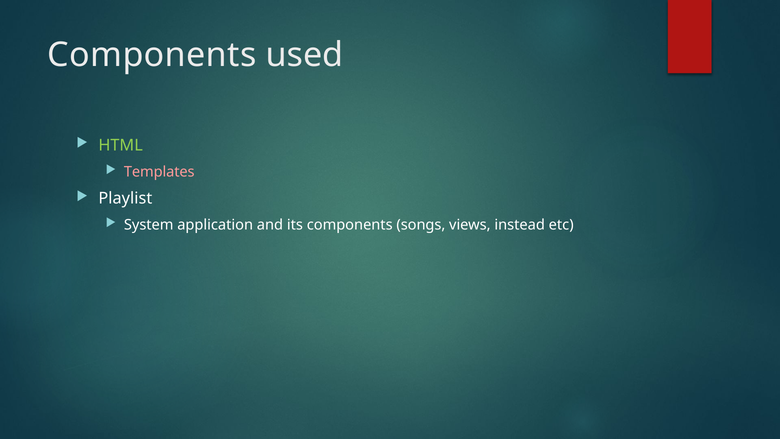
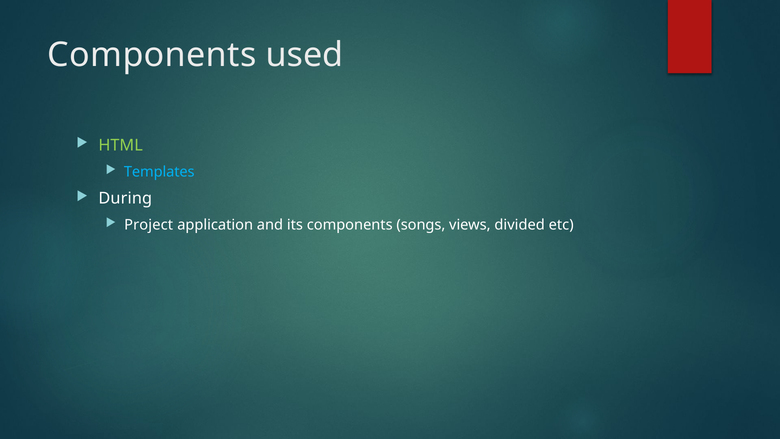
Templates colour: pink -> light blue (159, 172)
Playlist: Playlist -> During (125, 198)
System: System -> Project (149, 225)
instead: instead -> divided (520, 225)
